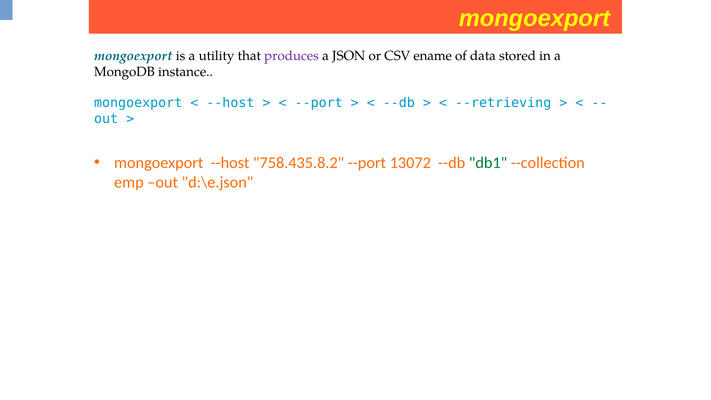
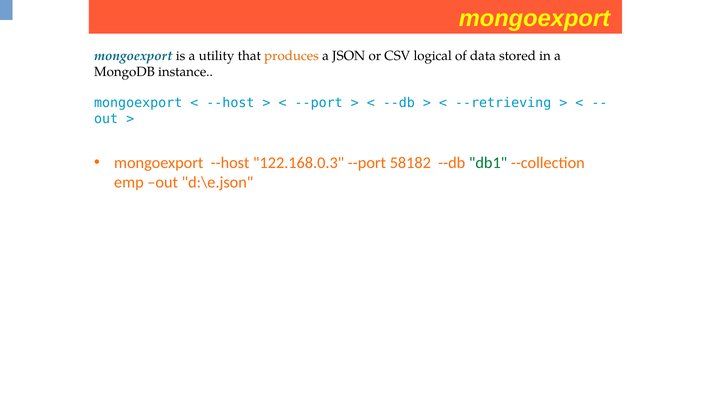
produces colour: purple -> orange (292, 56)
ename: ename -> logical (433, 56)
758.435.8.2: 758.435.8.2 -> 122.168.0.3 (299, 163)
13072: 13072 -> 58182 (410, 163)
